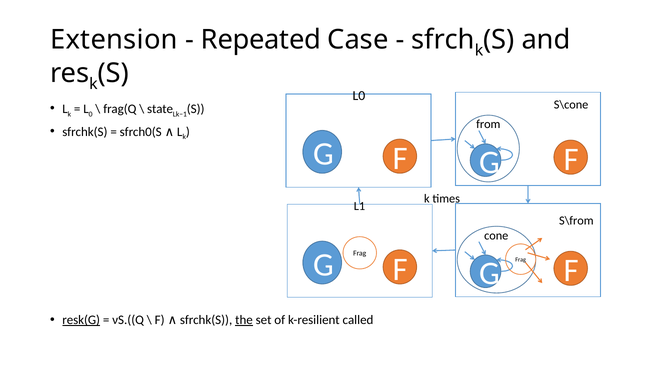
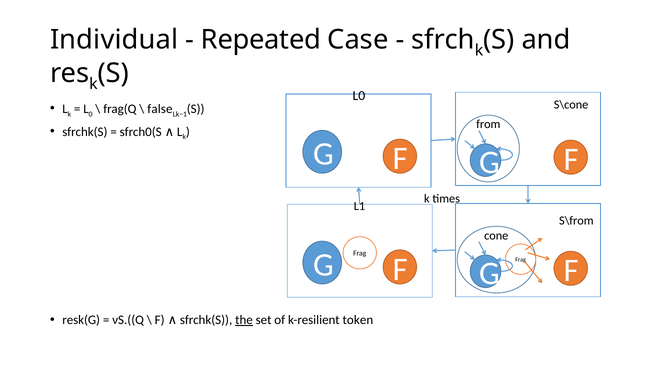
Extension: Extension -> Individual (114, 40)
state: state -> false (160, 109)
resk(G underline: present -> none (81, 320)
called: called -> token (358, 320)
